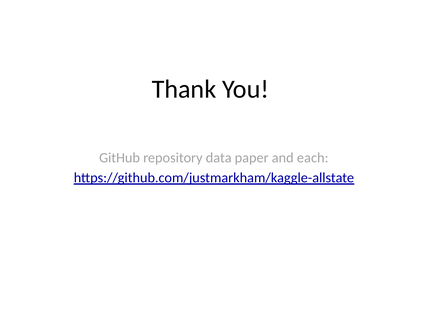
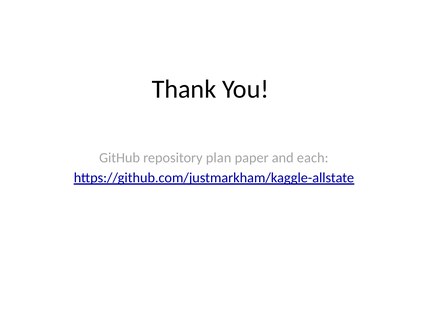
data: data -> plan (219, 158)
